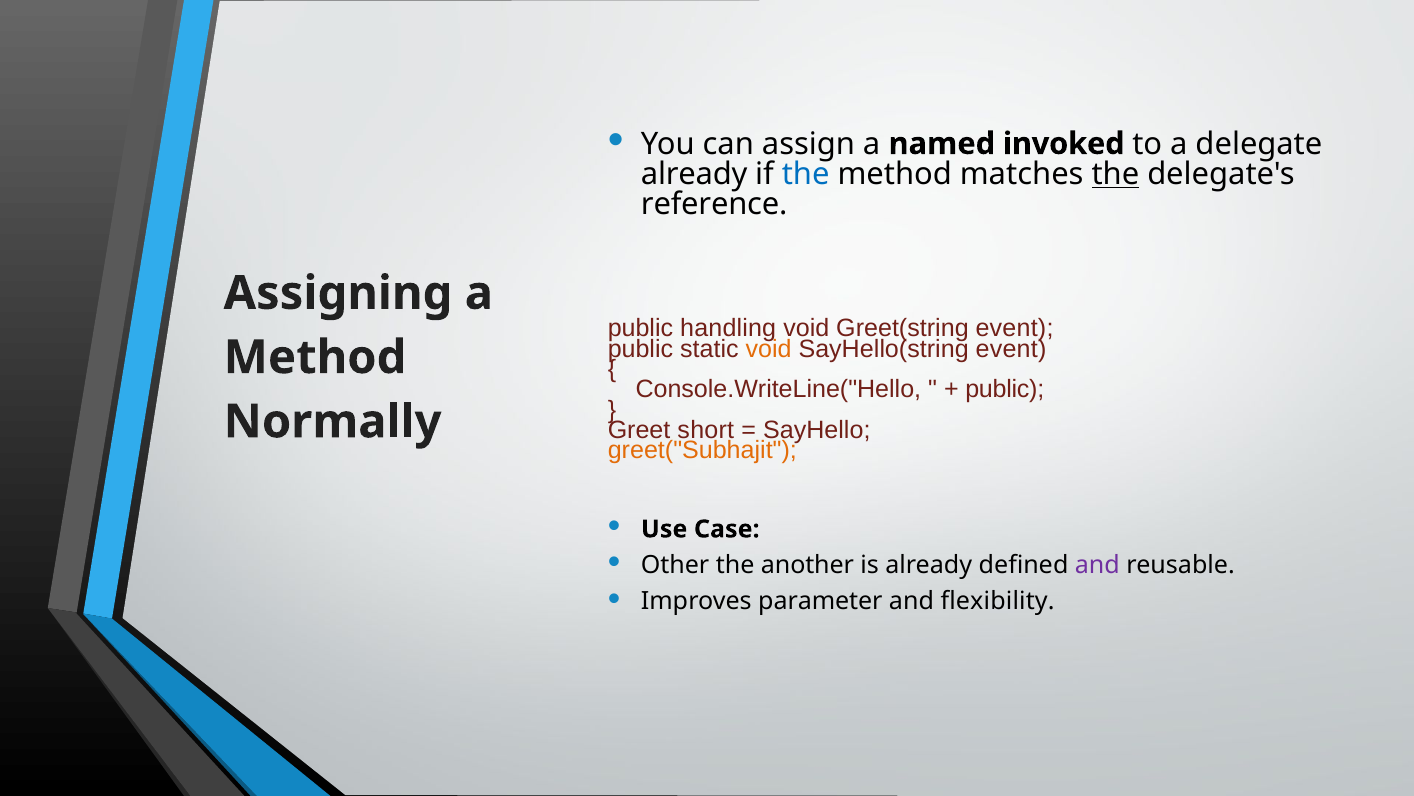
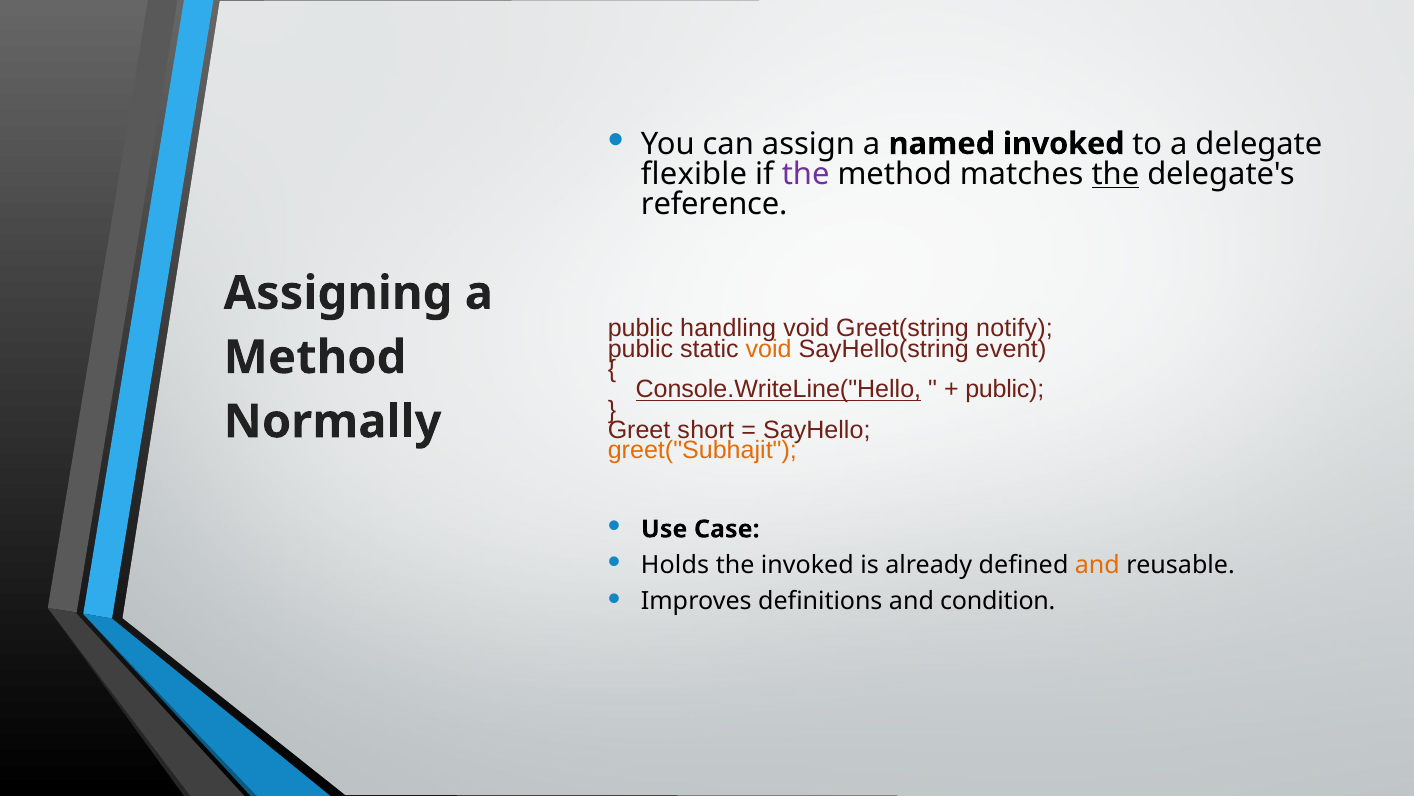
already: already -> flexible (694, 174)
the colour: blue -> purple (806, 174)
Greet(string event: event -> notify (1015, 328)
Console.WriteLine("Hello underline: none -> present (778, 389)
Other: Other -> Holds (675, 565)
the another: another -> invoked (807, 565)
and colour: purple -> orange (1097, 565)
parameter: parameter -> definitions (820, 601)
flexibility: flexibility -> condition (998, 601)
